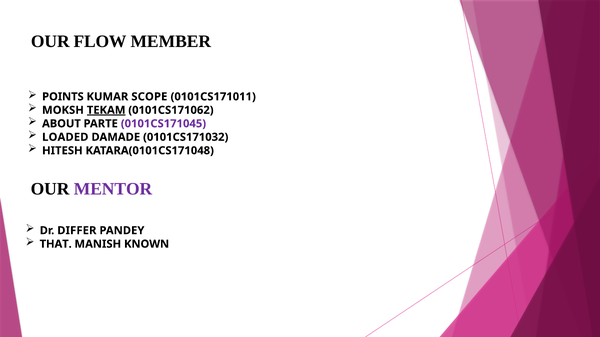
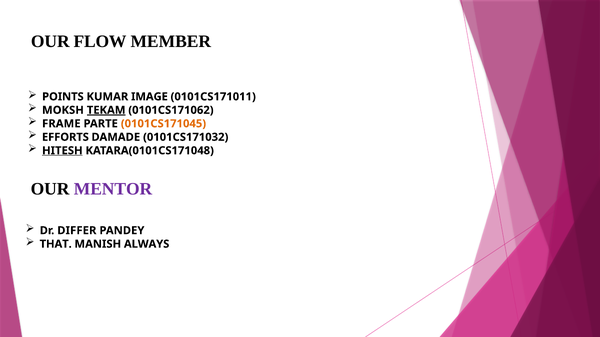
SCOPE: SCOPE -> IMAGE (149, 97)
ABOUT: ABOUT -> FRAME (61, 124)
0101CS171045 colour: purple -> orange (163, 124)
LOADED: LOADED -> EFFORTS (65, 137)
HITESH underline: none -> present (62, 151)
KNOWN: KNOWN -> ALWAYS (147, 244)
